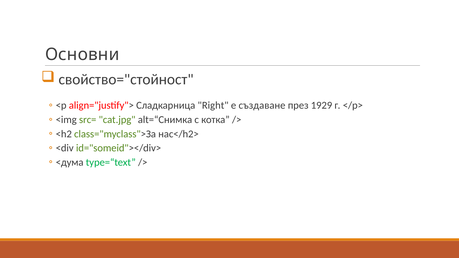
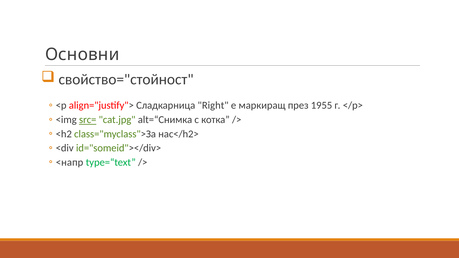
създаване: създаване -> маркиращ (262, 106)
1929: 1929 -> 1955 (322, 106)
src= underline: none -> present (88, 120)
<дума: <дума -> <напр (70, 162)
